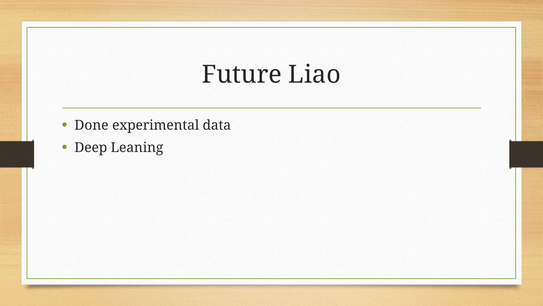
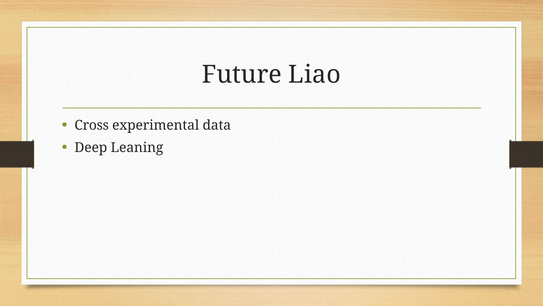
Done: Done -> Cross (92, 125)
